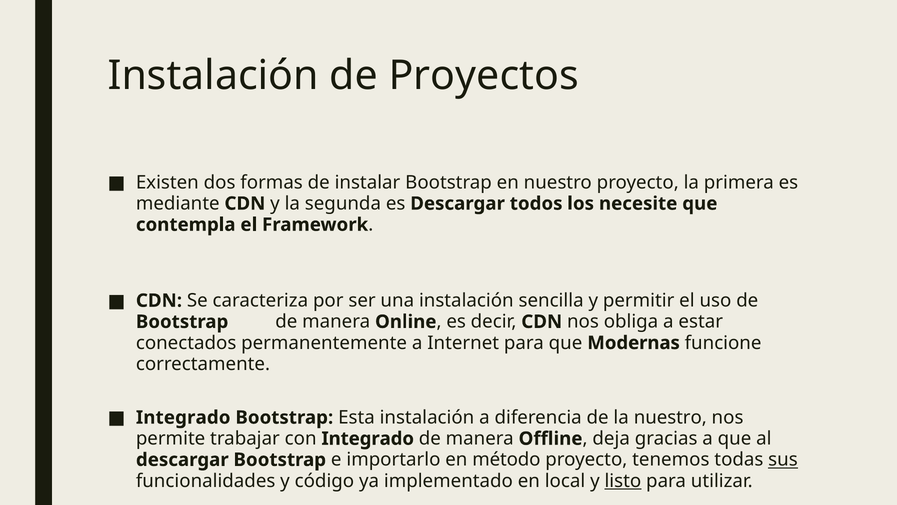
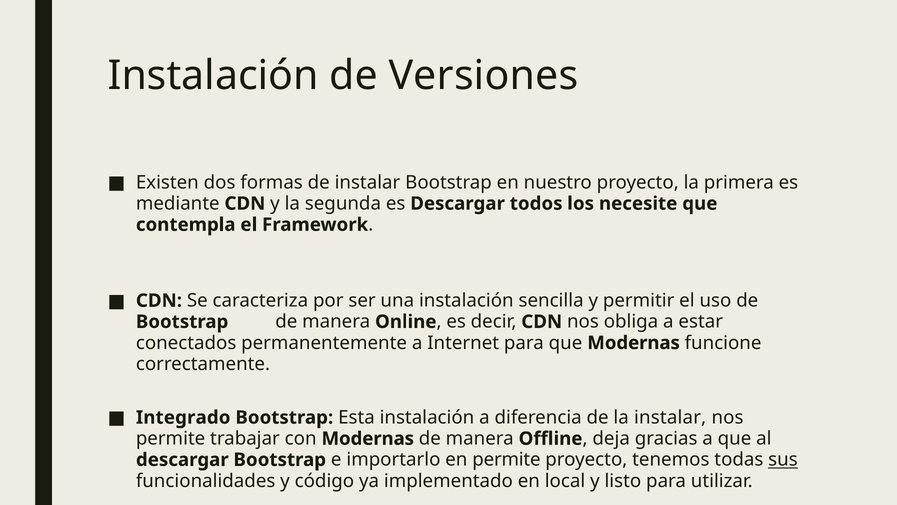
Proyectos: Proyectos -> Versiones (484, 75)
la nuestro: nuestro -> instalar (670, 417)
con Integrado: Integrado -> Modernas (368, 438)
en método: método -> permite (506, 459)
listo underline: present -> none (623, 481)
